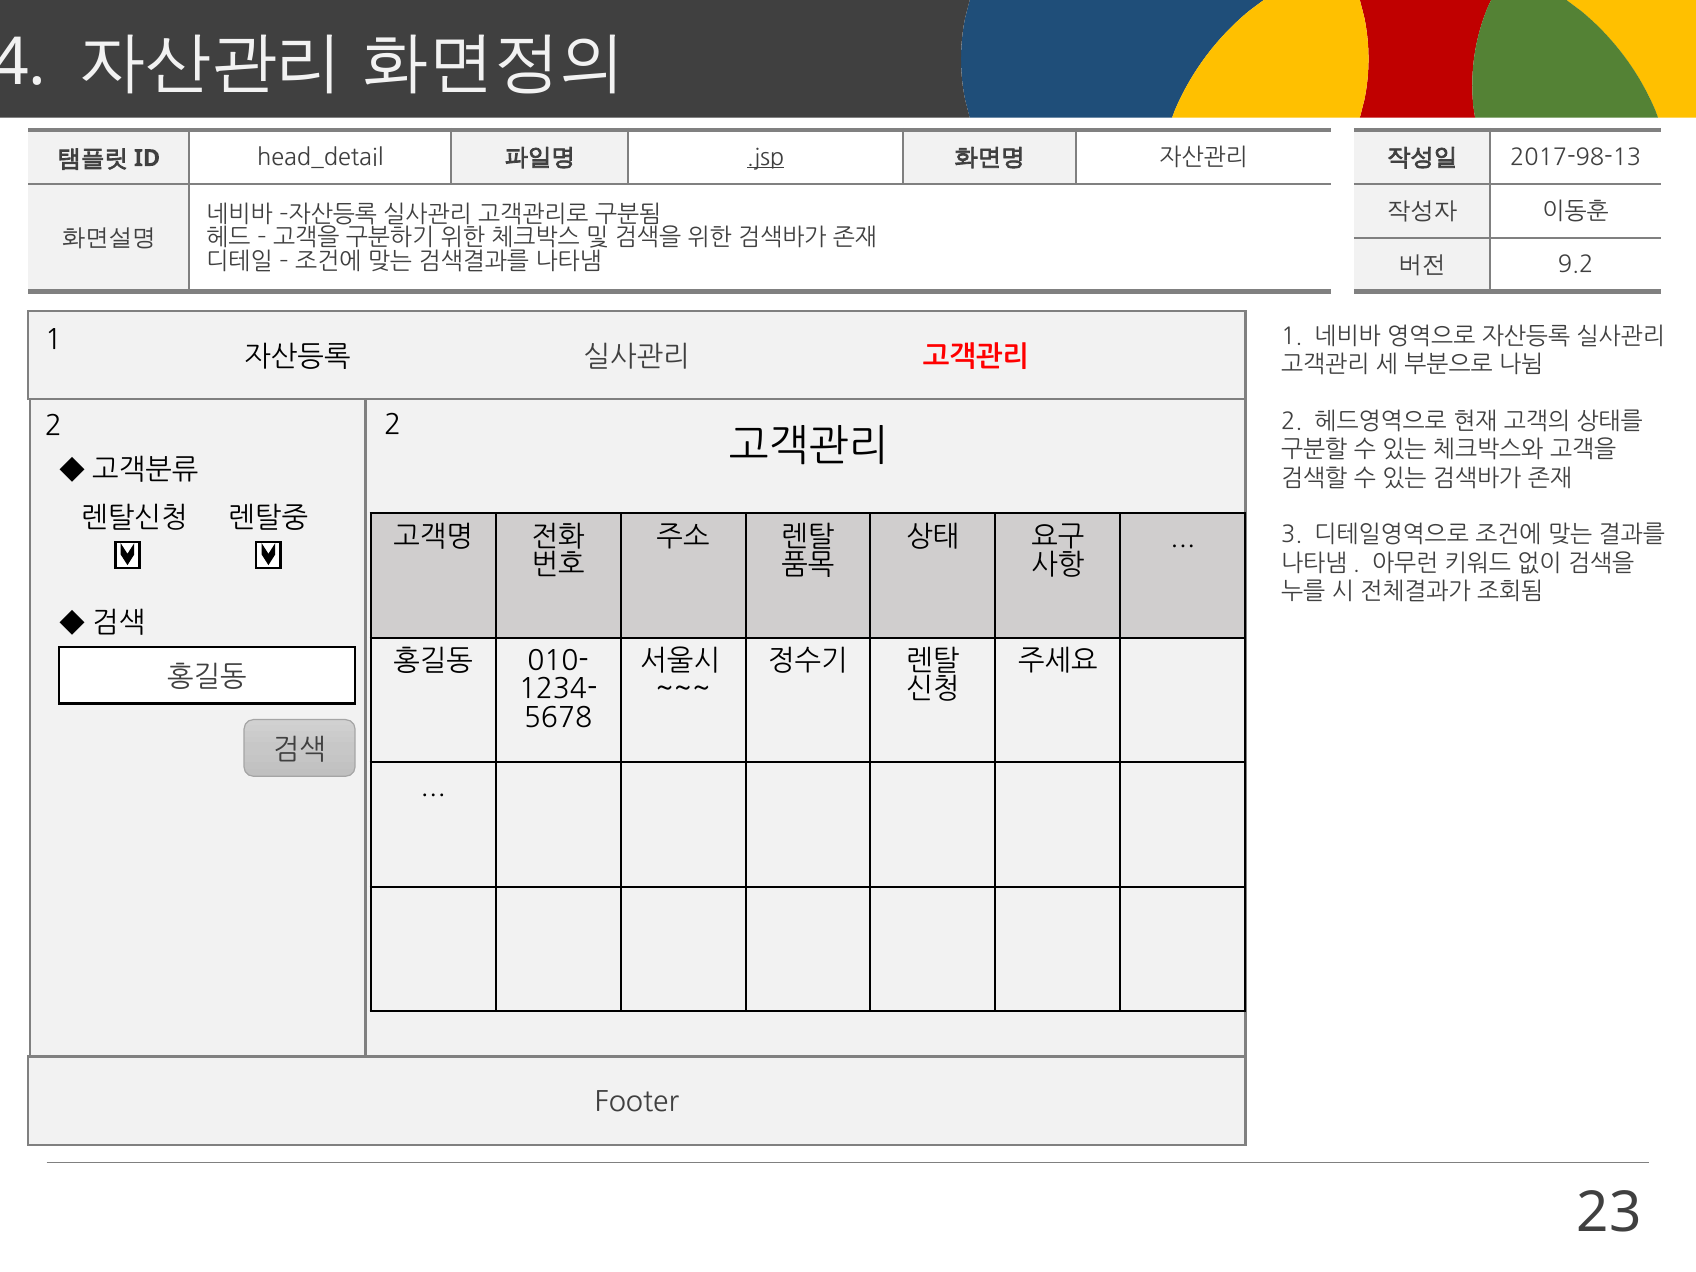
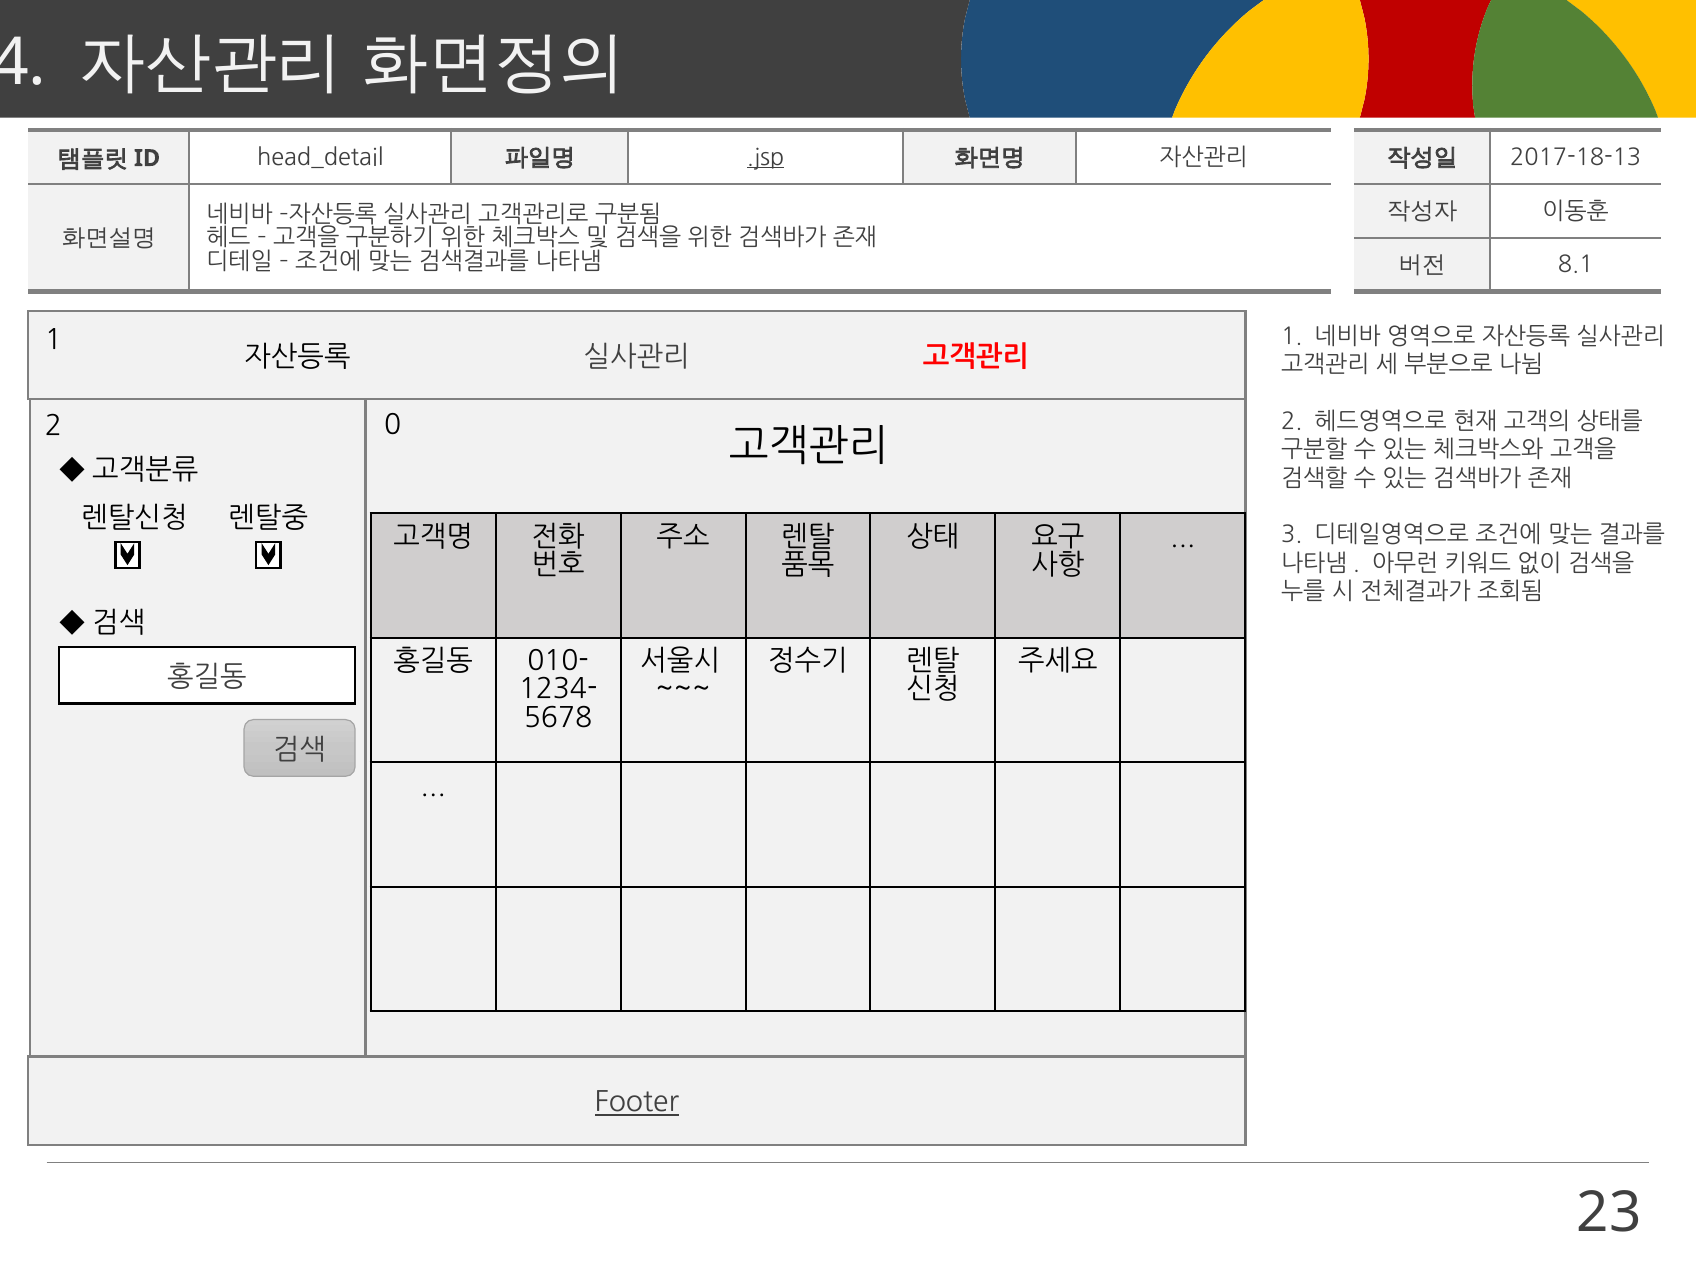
2017-98-13: 2017-98-13 -> 2017-18-13 (1576, 158)
9.2: 9.2 -> 8.1 (1576, 265)
2 2: 2 -> 0 (393, 425)
Footer underline: none -> present (637, 1103)
